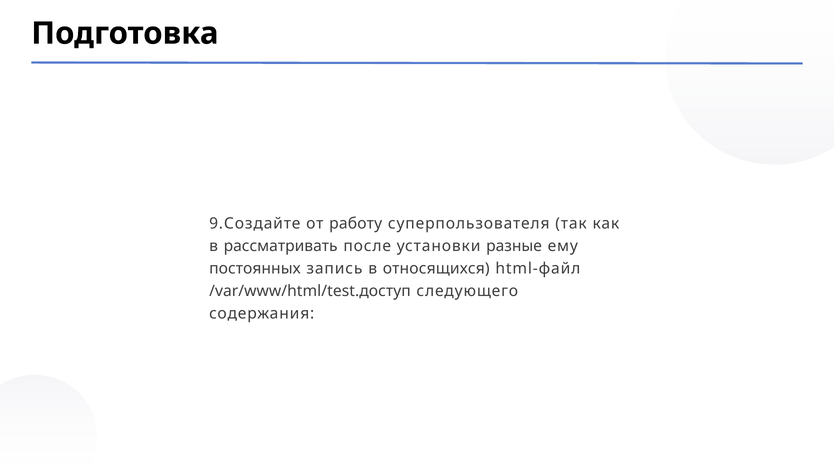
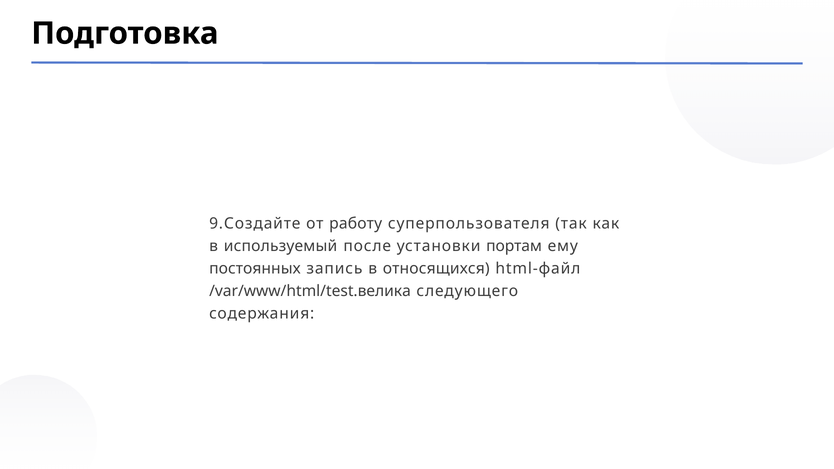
рассматривать: рассматривать -> используемый (281, 246)
разные: разные -> портам (514, 246)
/var/www/html/test.доступ: /var/www/html/test.доступ -> /var/www/html/test.велика (310, 291)
